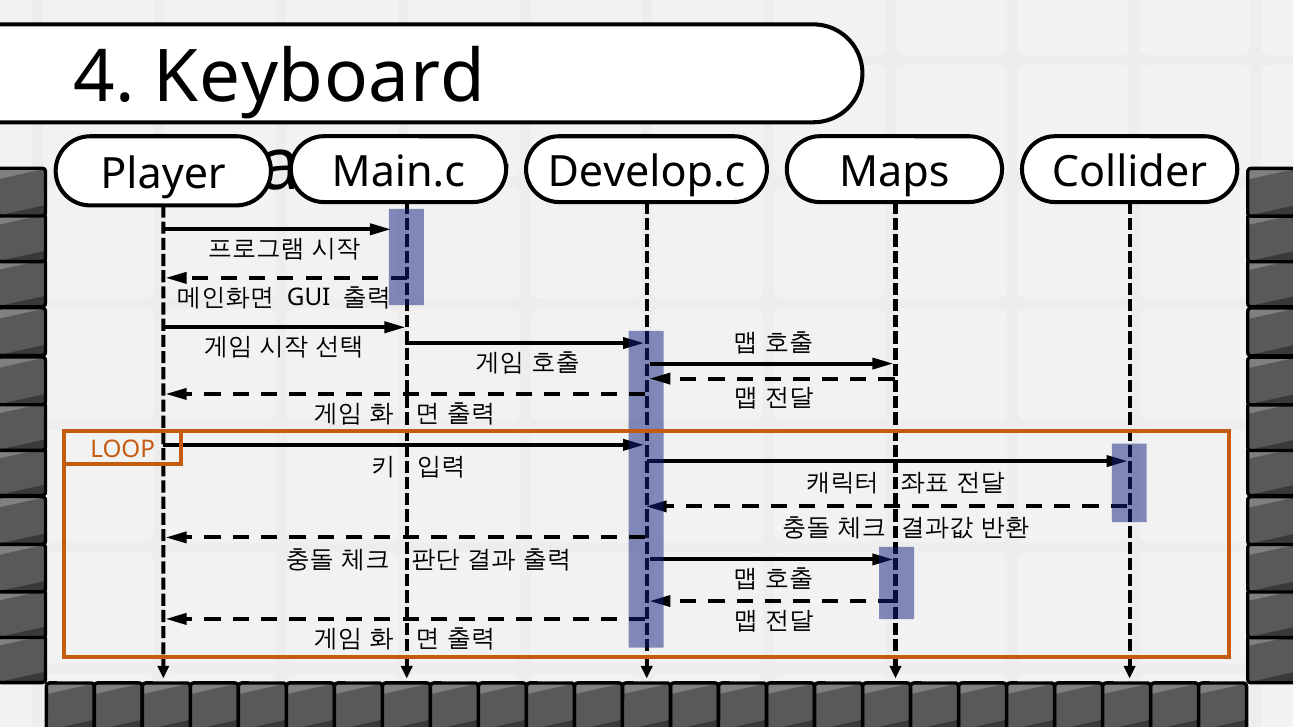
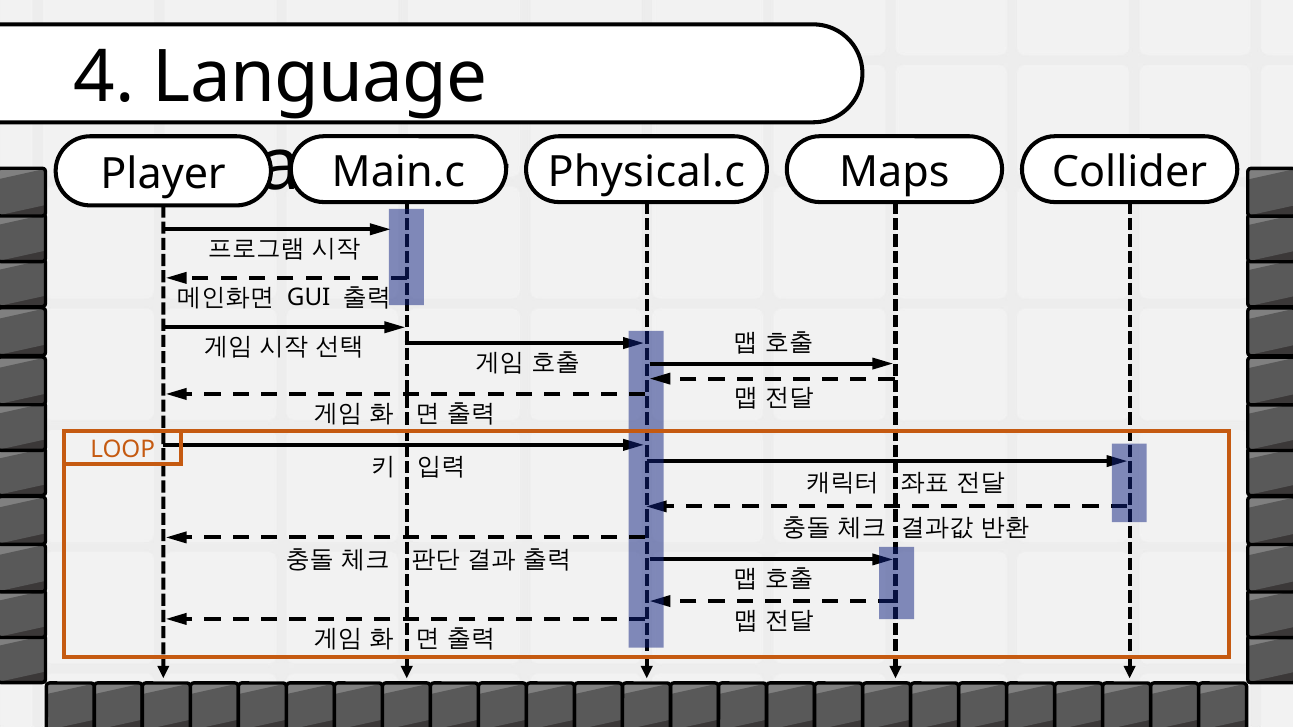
Keyboard: Keyboard -> Language (320, 78)
Develop.c: Develop.c -> Physical.c (646, 172)
